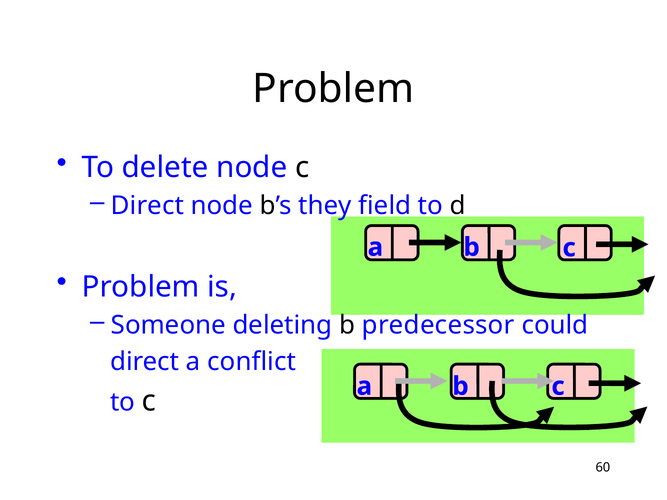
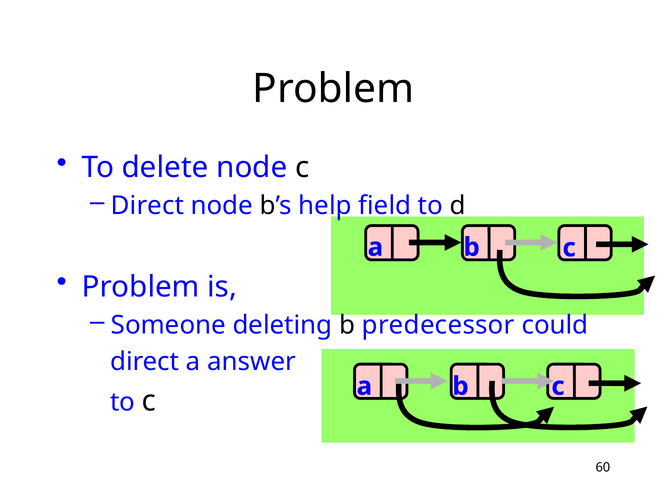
they: they -> help (325, 206)
conflict: conflict -> answer (252, 362)
